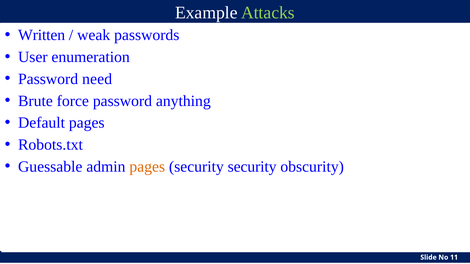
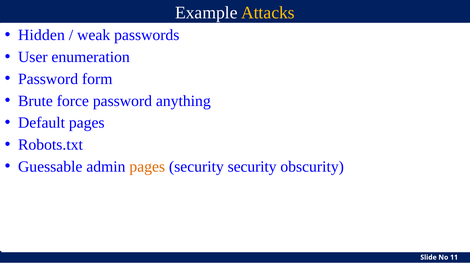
Attacks colour: light green -> yellow (268, 13)
Written: Written -> Hidden (41, 35)
need: need -> form (97, 79)
